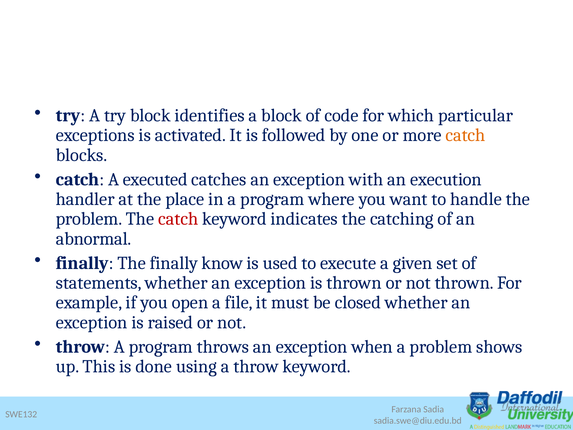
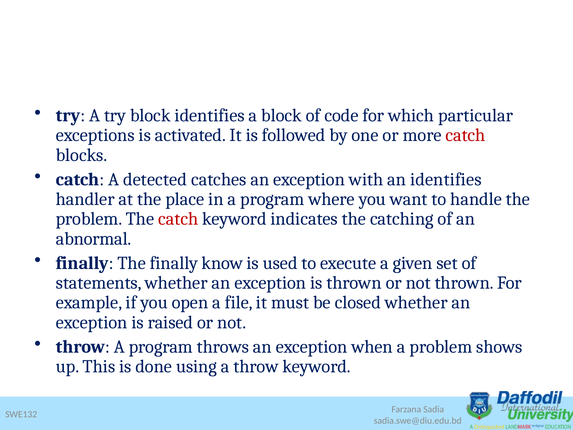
catch colour: orange -> red (465, 135)
executed: executed -> detected (155, 179)
an execution: execution -> identifies (446, 179)
